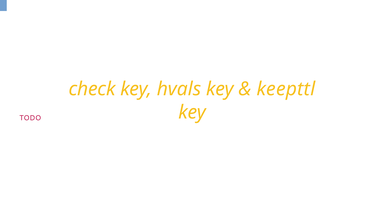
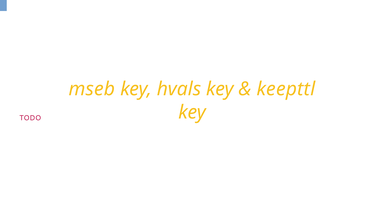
check: check -> mseb (92, 89)
